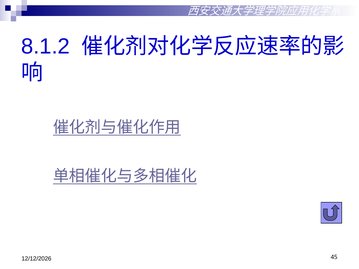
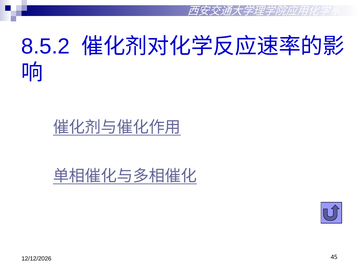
8.1.2: 8.1.2 -> 8.5.2 (46, 46)
